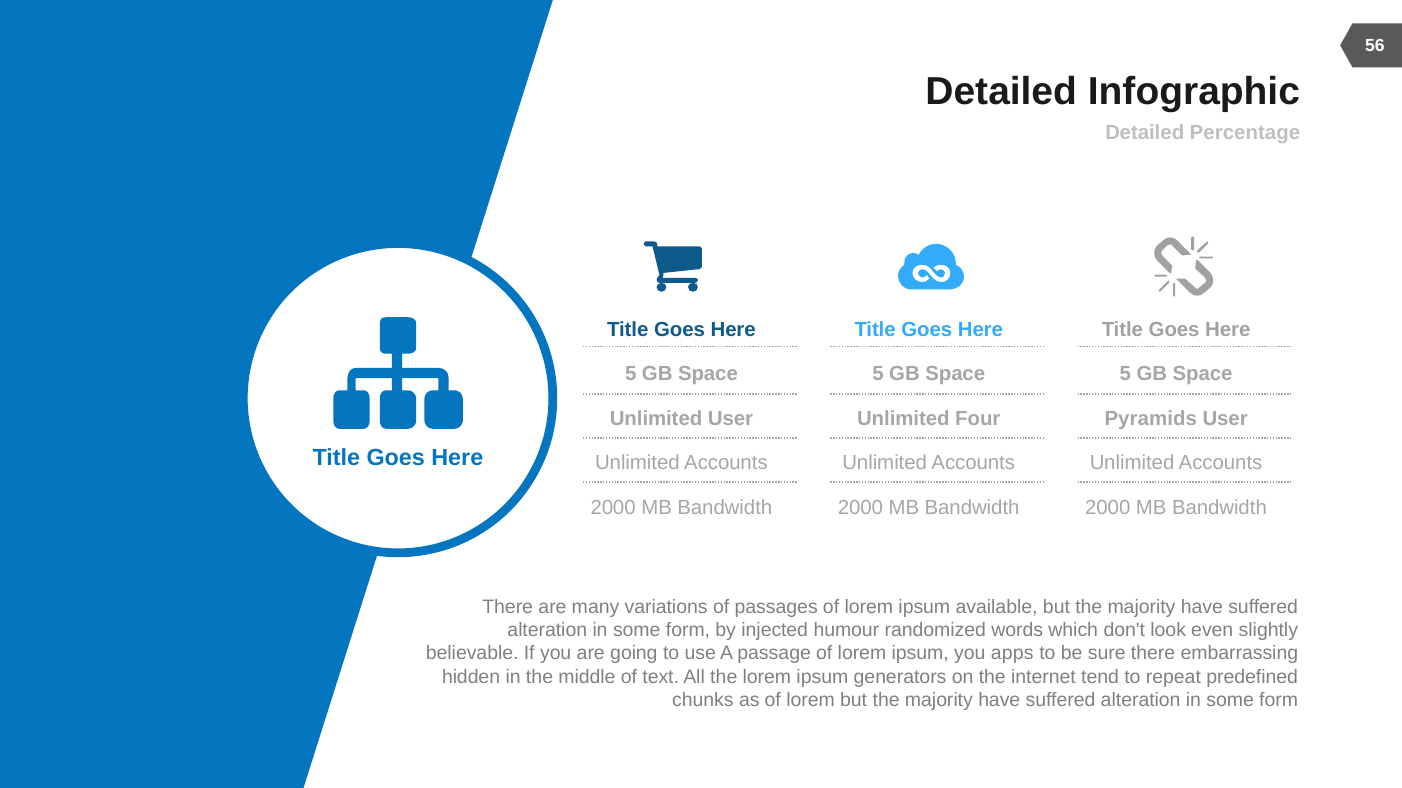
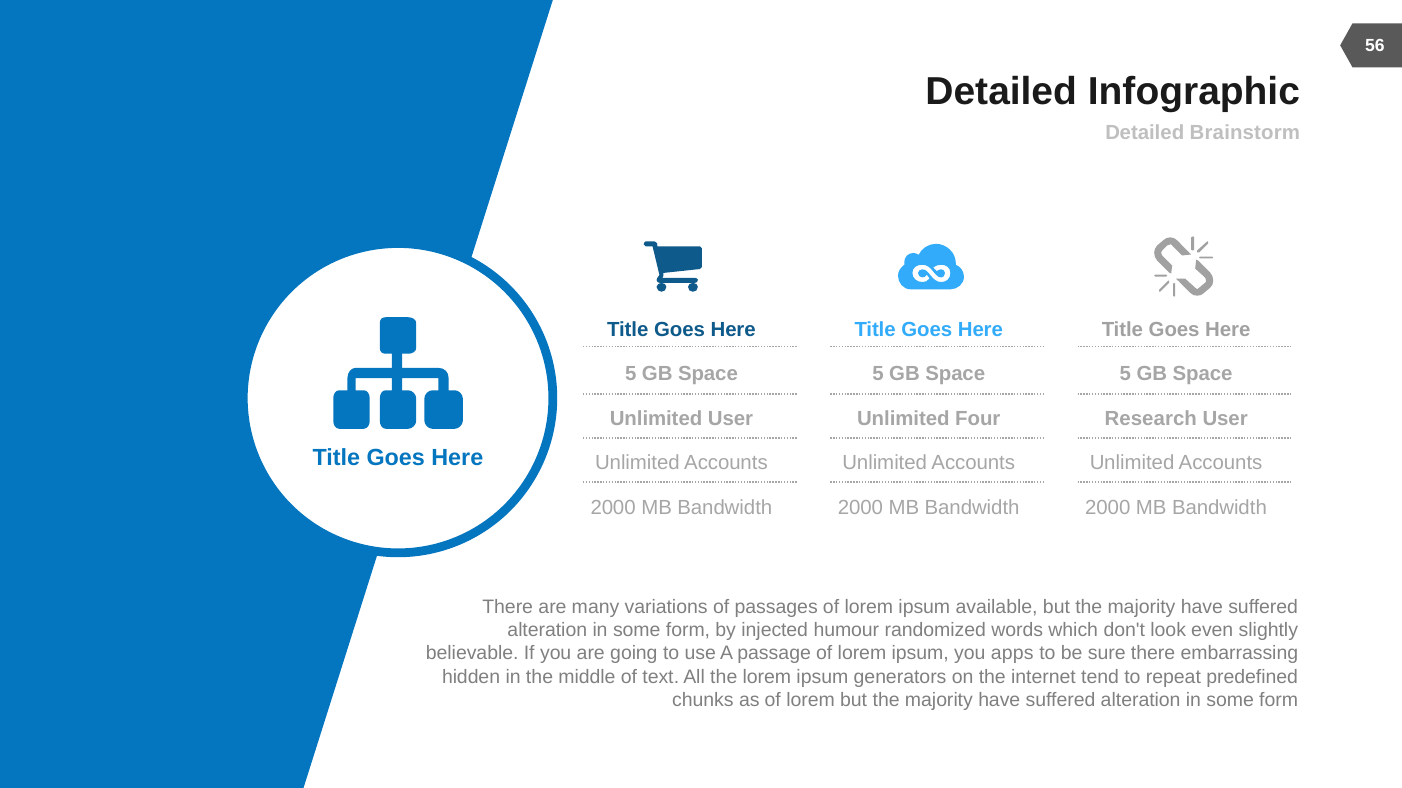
Percentage: Percentage -> Brainstorm (1245, 133)
Pyramids: Pyramids -> Research (1151, 419)
